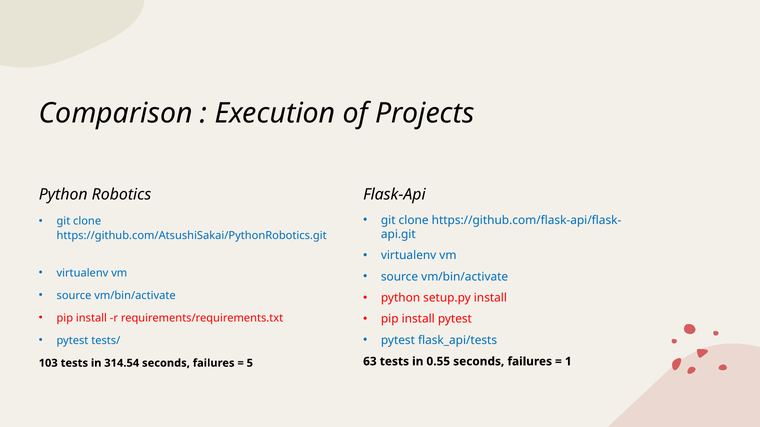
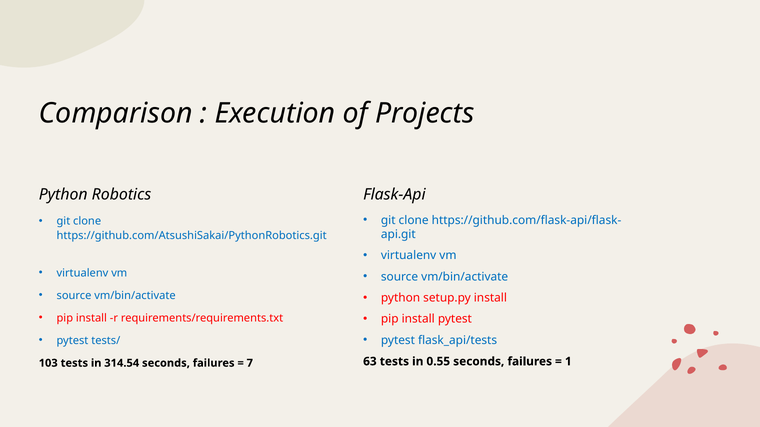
5: 5 -> 7 (250, 363)
